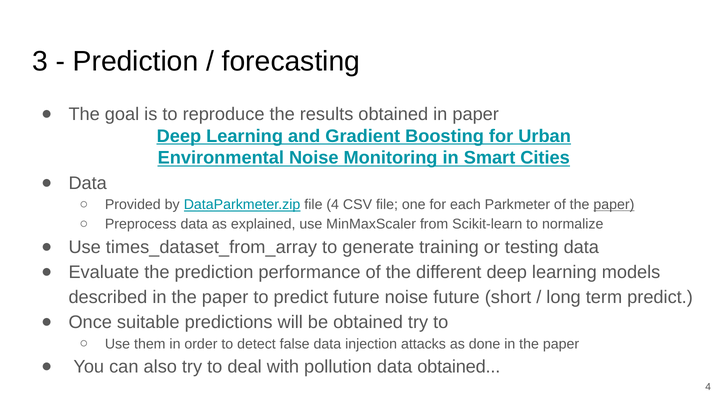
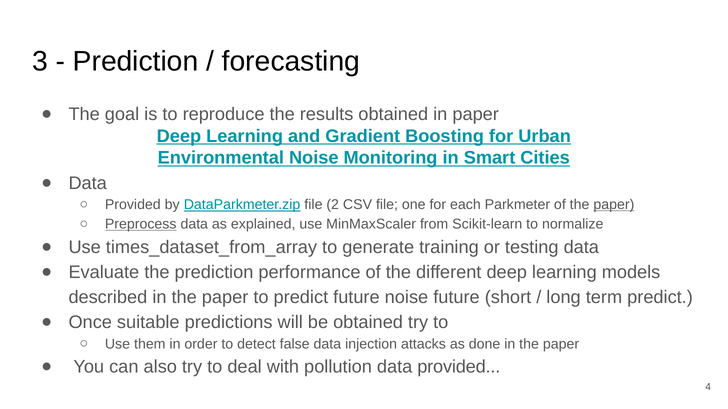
file 4: 4 -> 2 (333, 205)
Preprocess underline: none -> present (141, 224)
data obtained: obtained -> provided (459, 367)
